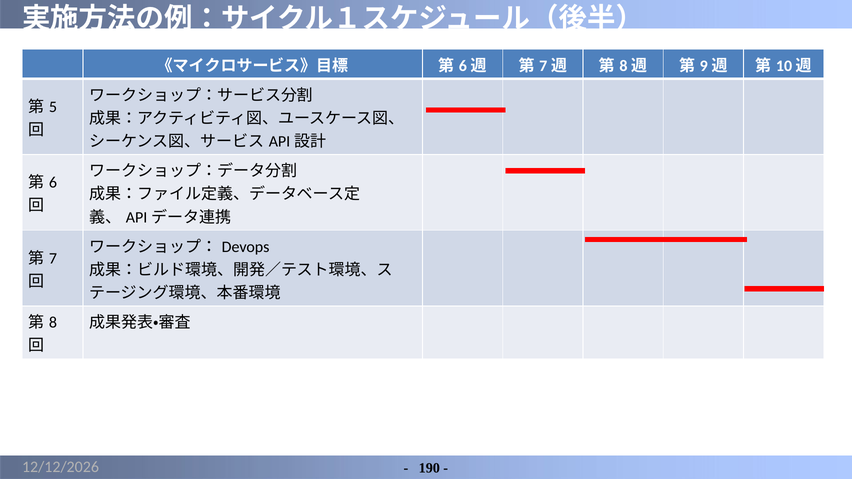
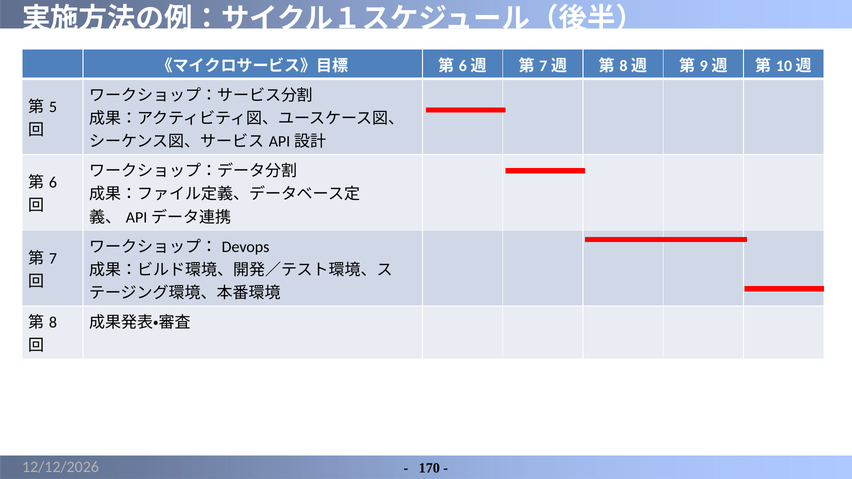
190: 190 -> 170 (429, 468)
